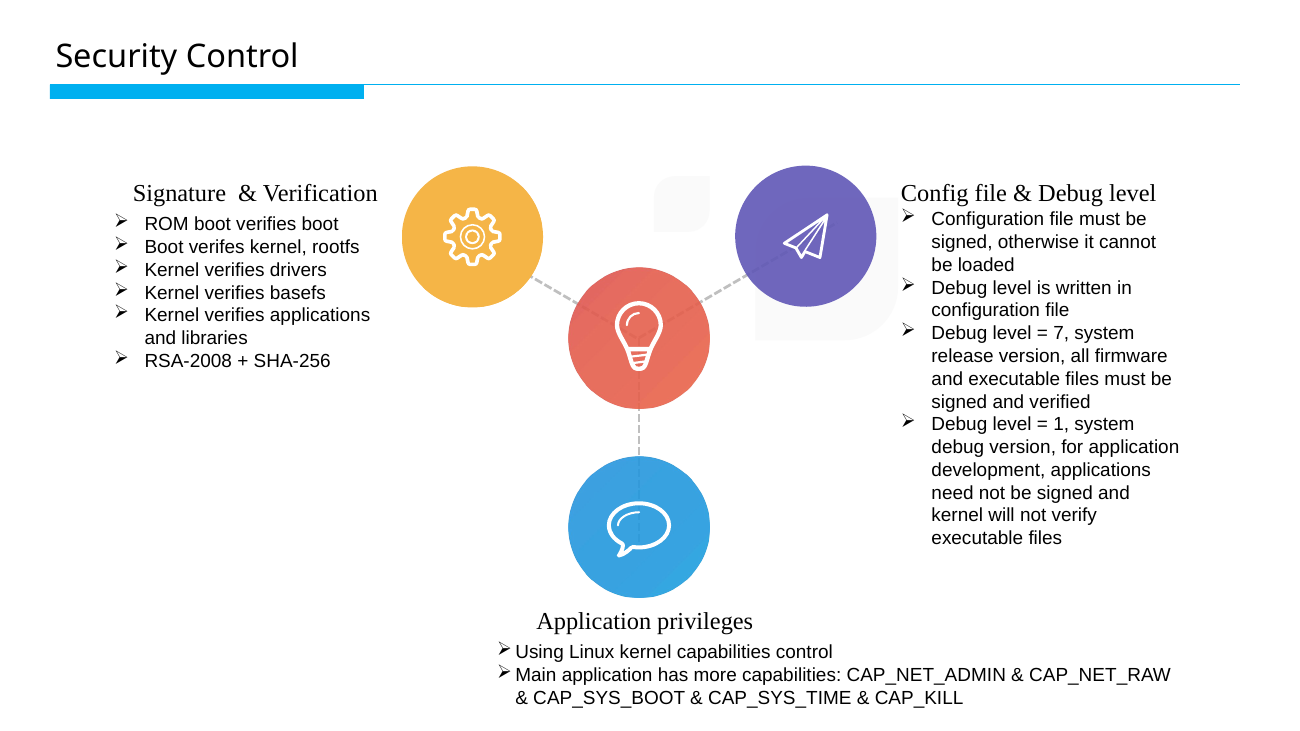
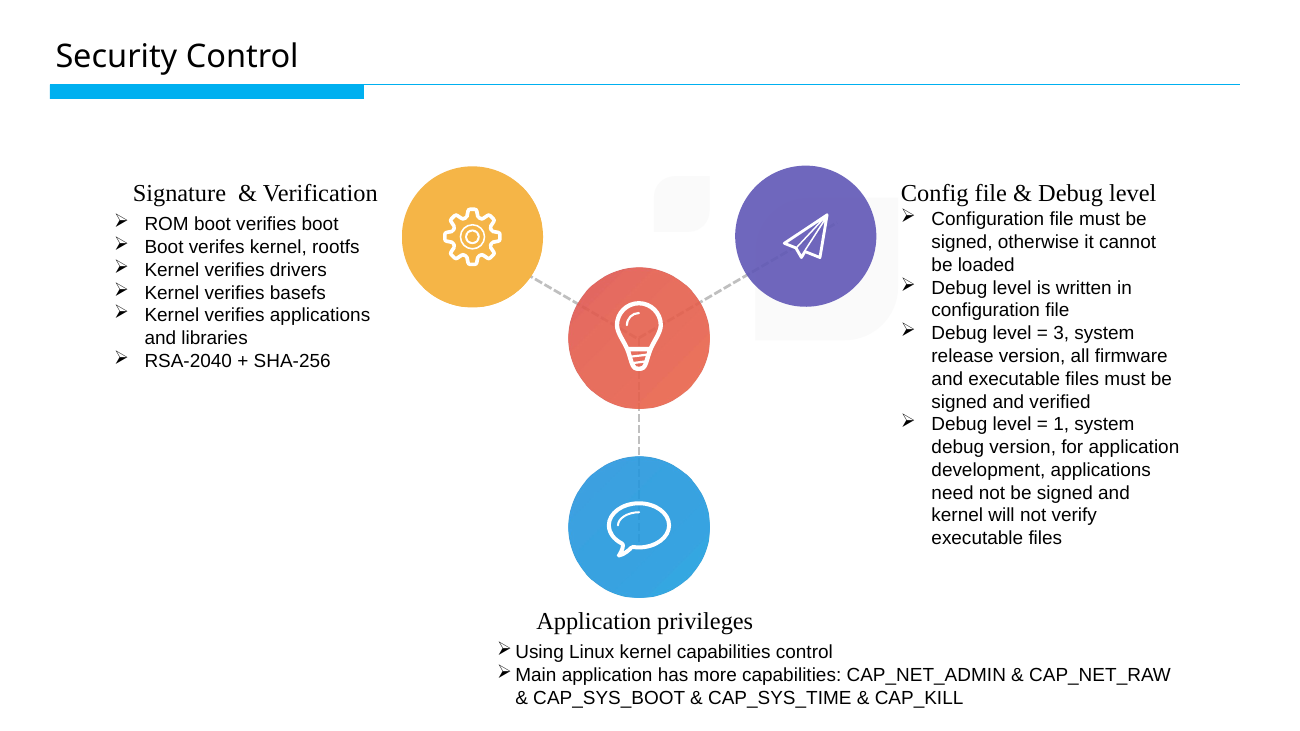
7: 7 -> 3 (1061, 334)
RSA-2008: RSA-2008 -> RSA-2040 (188, 361)
